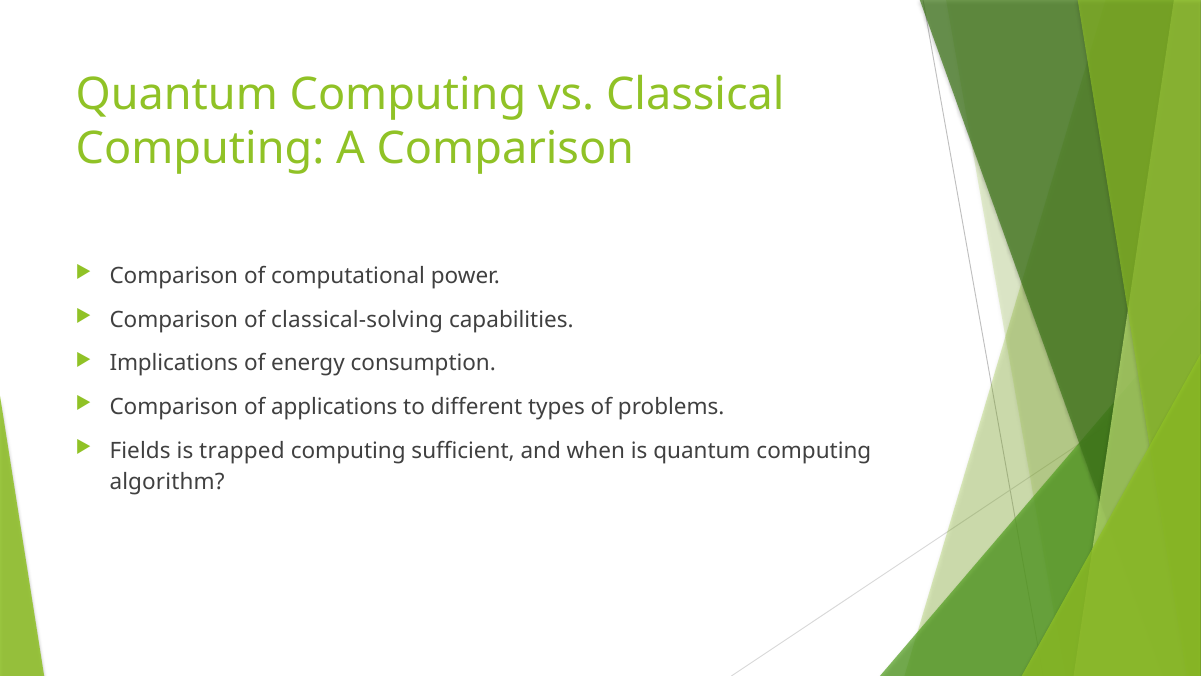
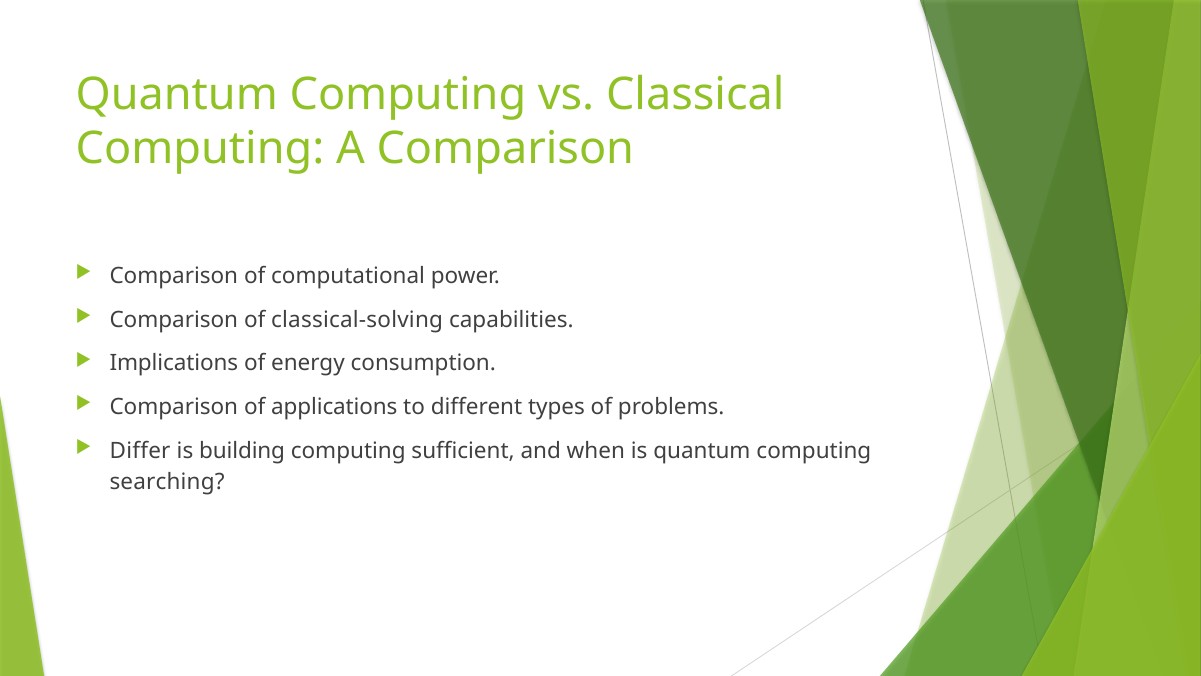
Fields: Fields -> Differ (140, 450)
trapped: trapped -> building (242, 450)
algorithm: algorithm -> searching (167, 481)
